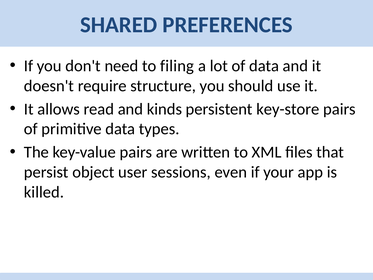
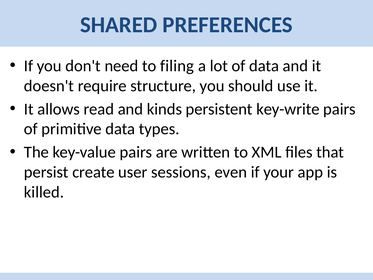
key-store: key-store -> key-write (288, 109)
object: object -> create (93, 172)
